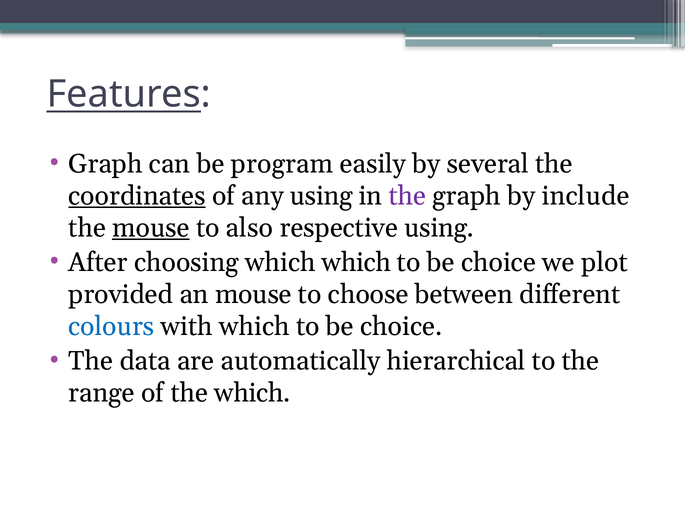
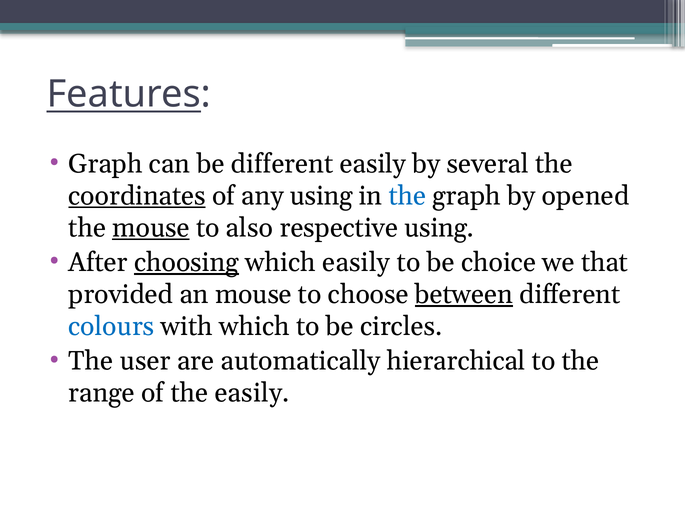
be program: program -> different (282, 164)
the colour: purple -> blue (407, 196)
include: include -> opened (586, 196)
choosing underline: none -> present (187, 262)
which which: which -> easily (356, 262)
plot: plot -> that (605, 262)
between underline: none -> present (464, 294)
choice: choice -> circles (401, 326)
data: data -> user (145, 361)
the which: which -> easily (252, 393)
